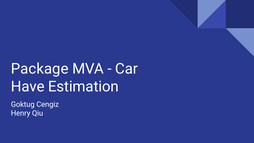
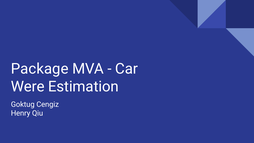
Have: Have -> Were (28, 86)
